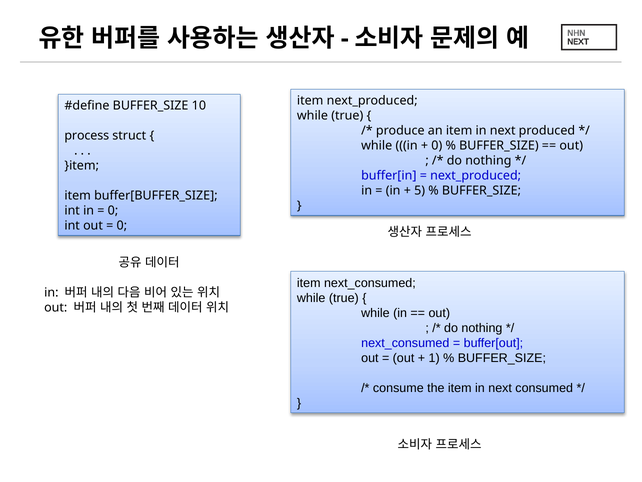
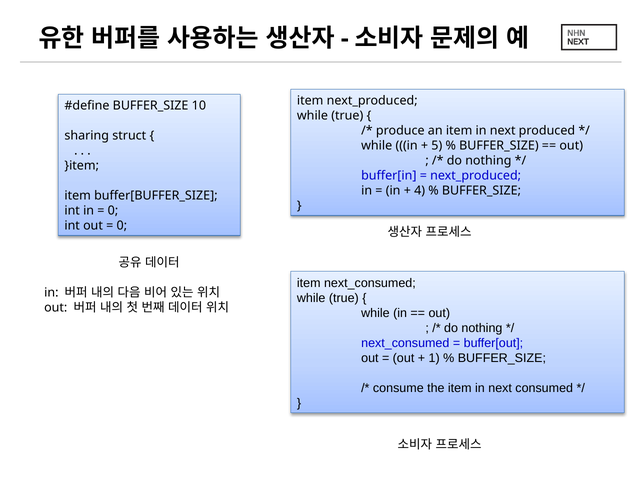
process: process -> sharing (87, 136)
0: 0 -> 5 (437, 146)
5: 5 -> 4 (420, 191)
